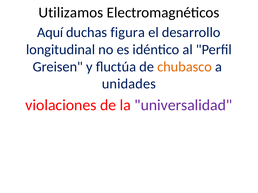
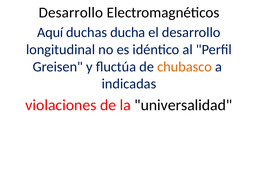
Utilizamos: Utilizamos -> Desarrollo (71, 13)
figura: figura -> ducha (128, 32)
unidades: unidades -> indicadas (129, 84)
universalidad colour: purple -> black (183, 105)
